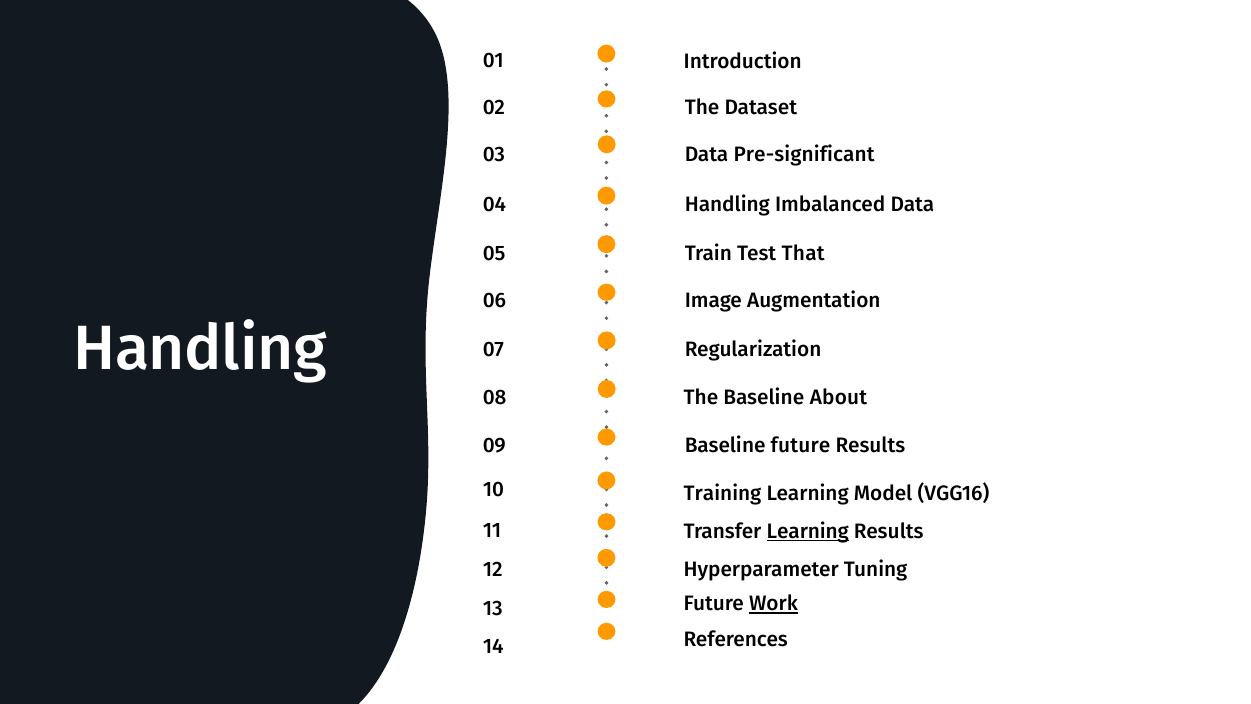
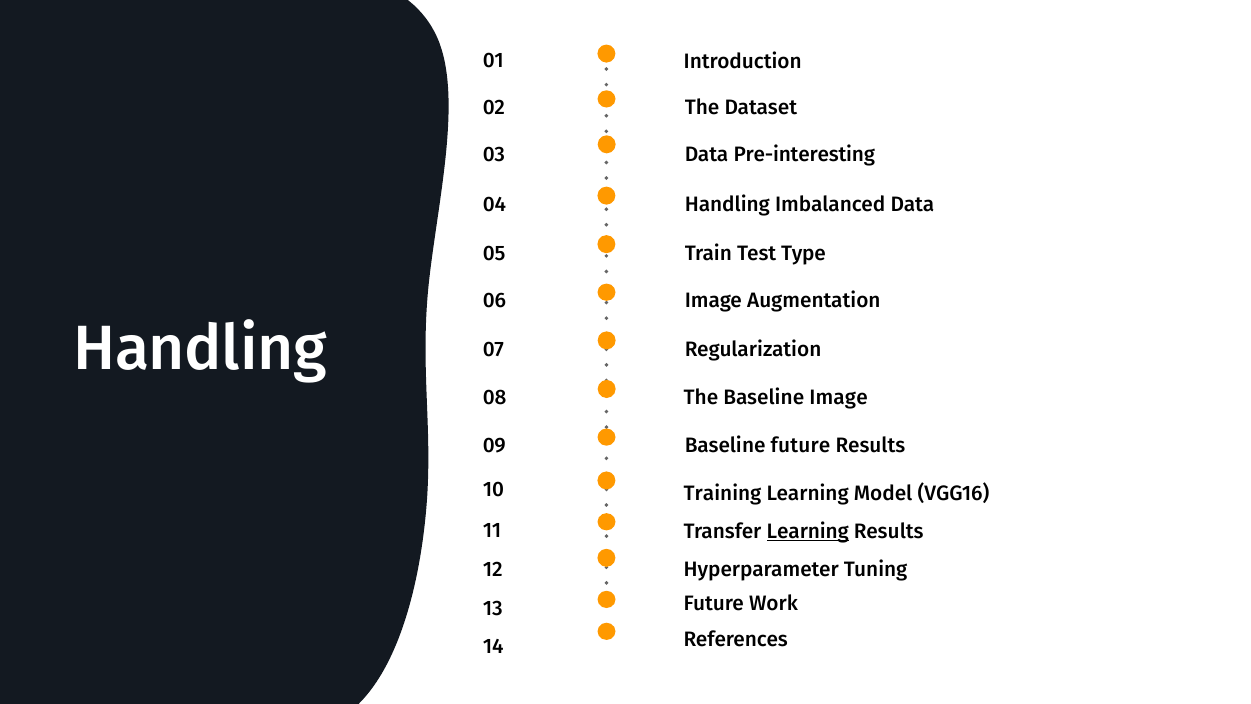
Pre-significant: Pre-significant -> Pre-interesting (804, 155)
That: That -> Type (803, 253)
Baseline About: About -> Image (839, 397)
Work underline: present -> none (773, 604)
